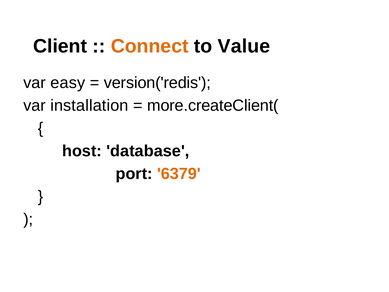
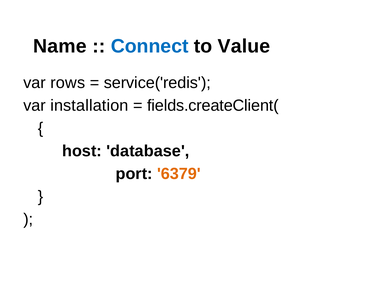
Client: Client -> Name (60, 46)
Connect colour: orange -> blue (150, 46)
easy: easy -> rows (68, 83)
version('redis: version('redis -> service('redis (157, 83)
more.createClient(: more.createClient( -> fields.createClient( (213, 106)
